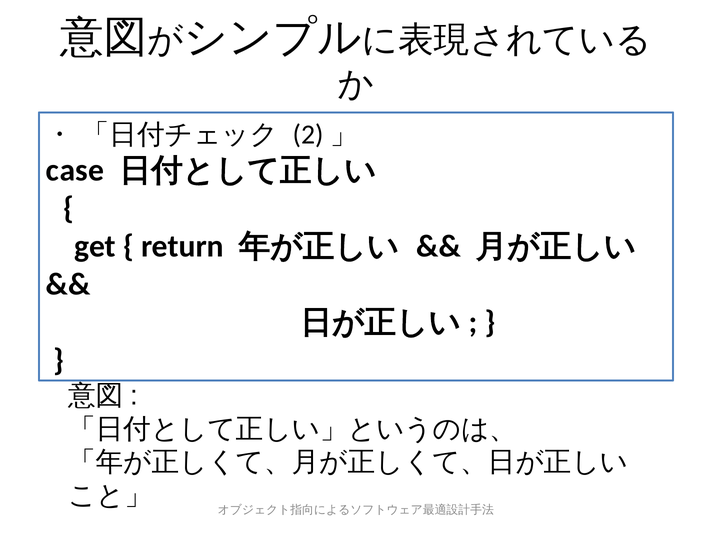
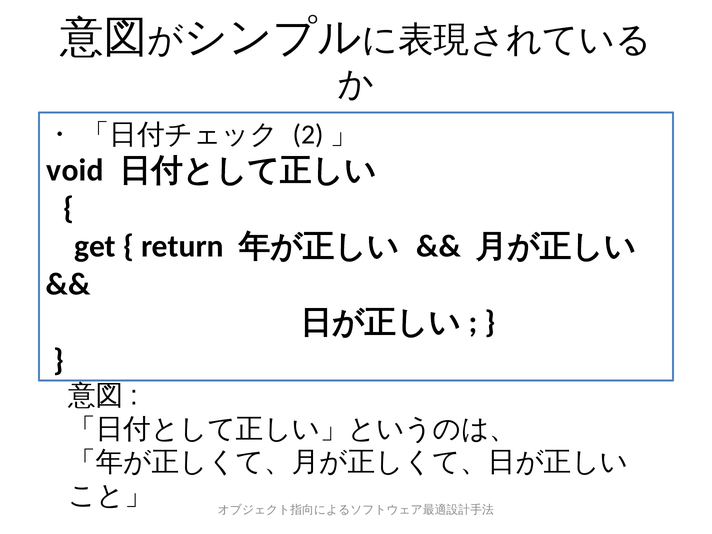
case: case -> void (75, 170)
